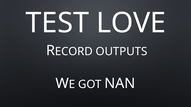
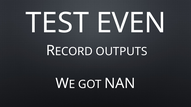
LOVE: LOVE -> EVEN (131, 23)
